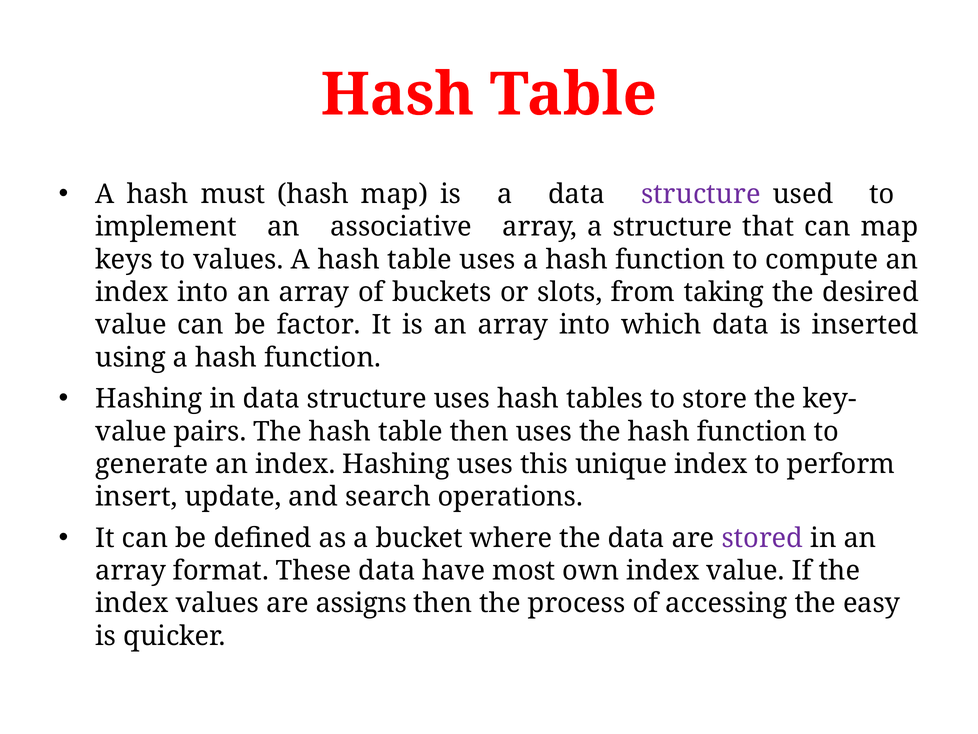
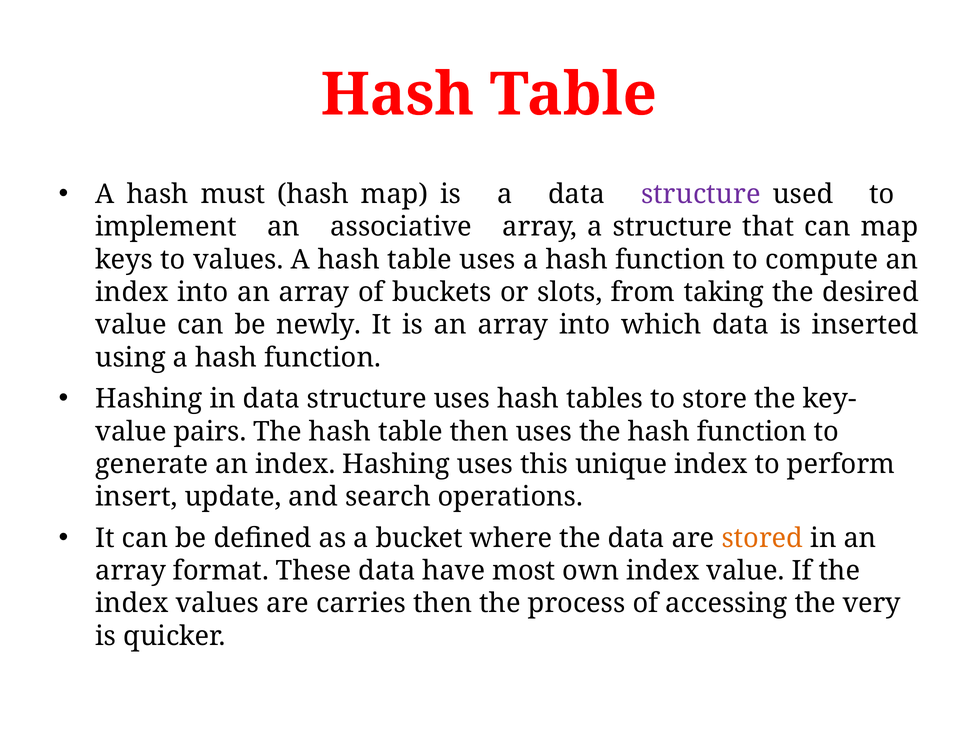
factor: factor -> newly (319, 325)
stored colour: purple -> orange (762, 538)
assigns: assigns -> carries (361, 603)
easy: easy -> very (872, 603)
